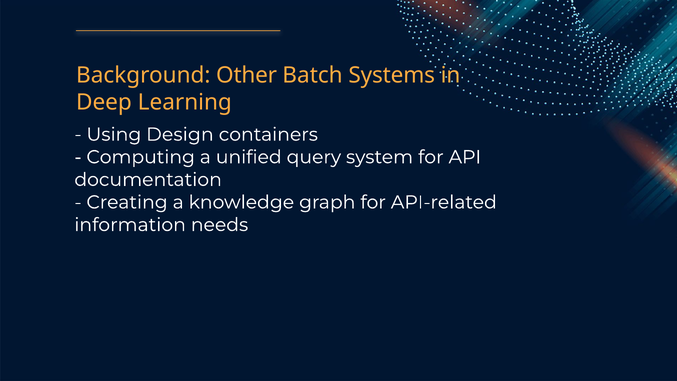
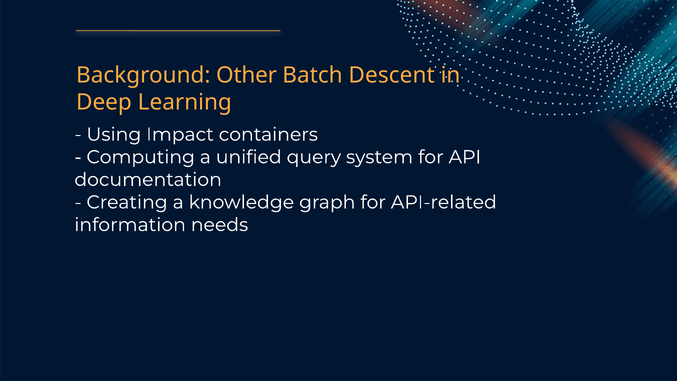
Systems: Systems -> Descent (392, 75)
Design: Design -> Impact (180, 134)
